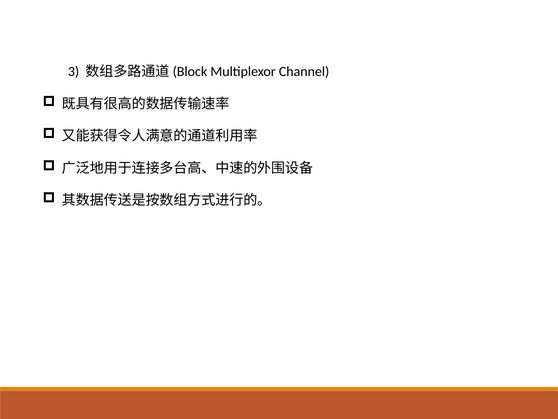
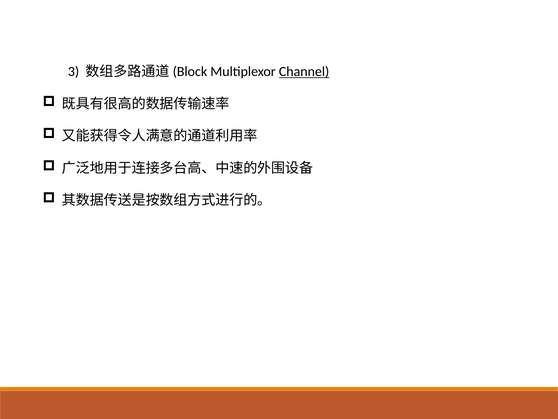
Channel underline: none -> present (304, 72)
